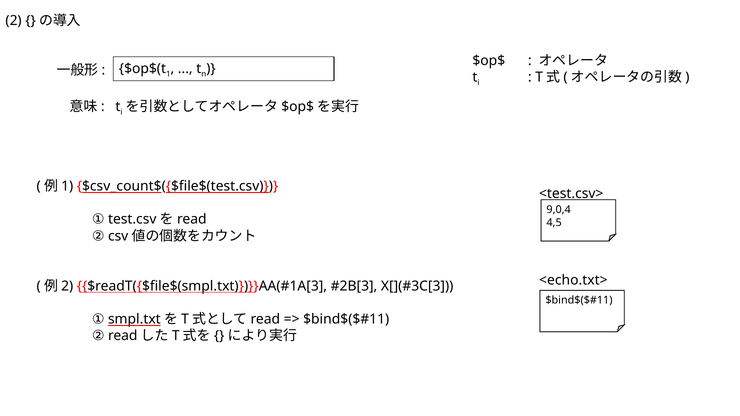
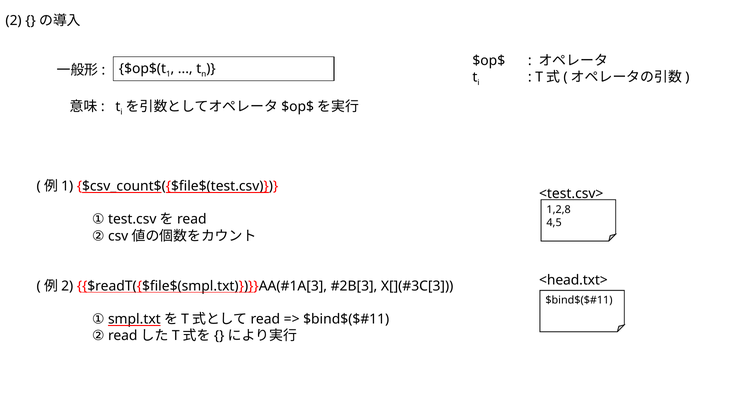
9,0,4: 9,0,4 -> 1,2,8 (559, 210)
<echo.txt>: <echo.txt> -> <head.txt> (573, 280)
